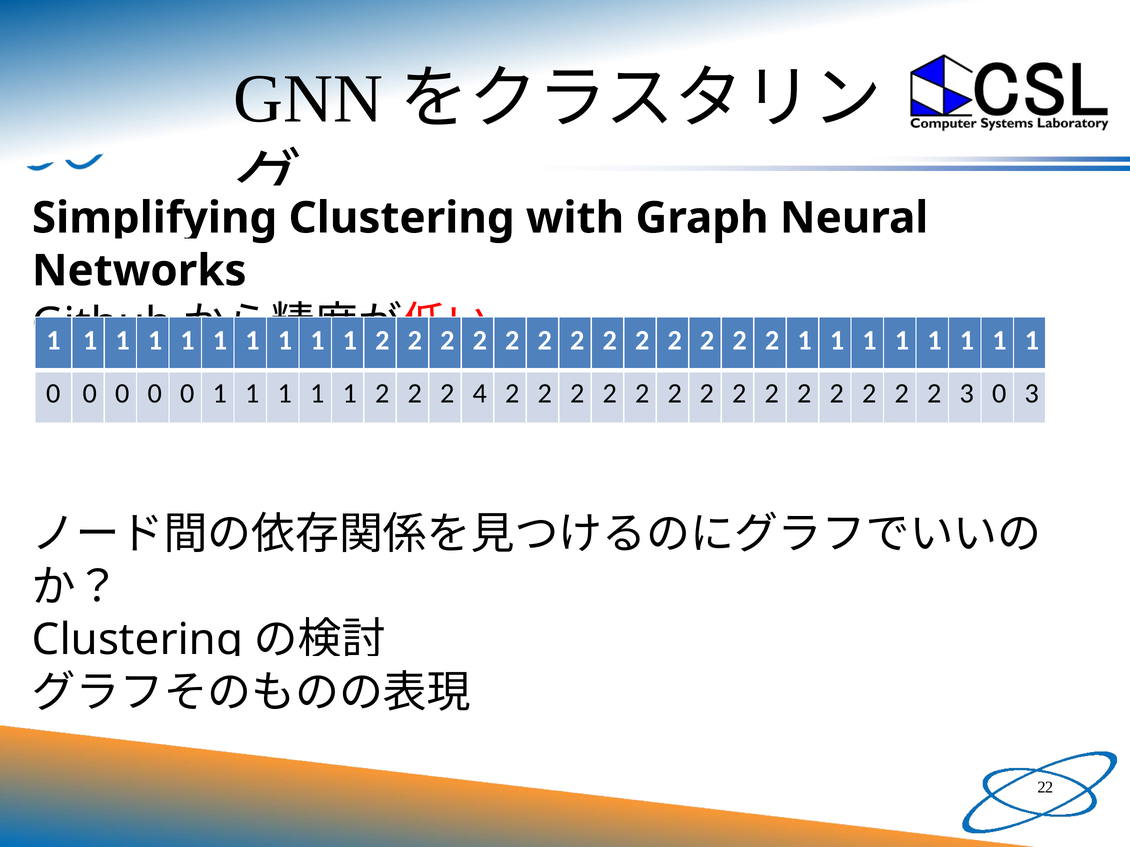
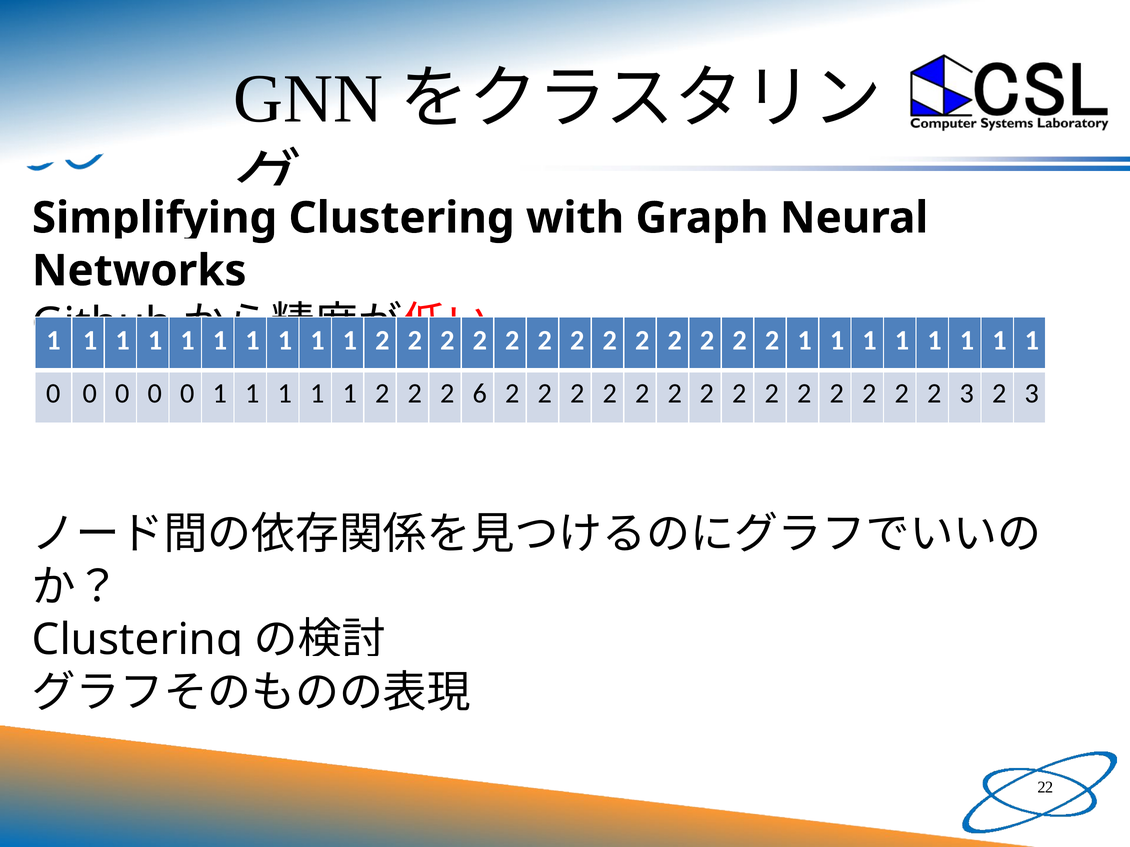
4: 4 -> 6 (480, 394)
3 0: 0 -> 2 (999, 394)
